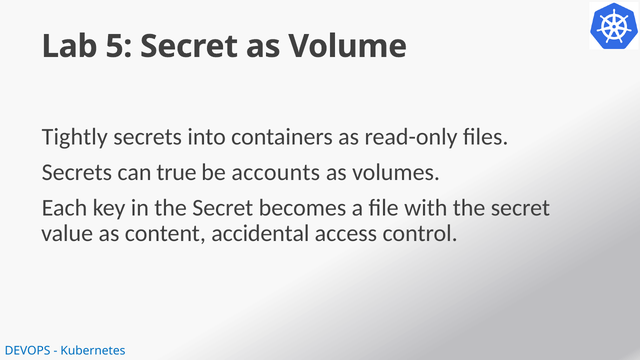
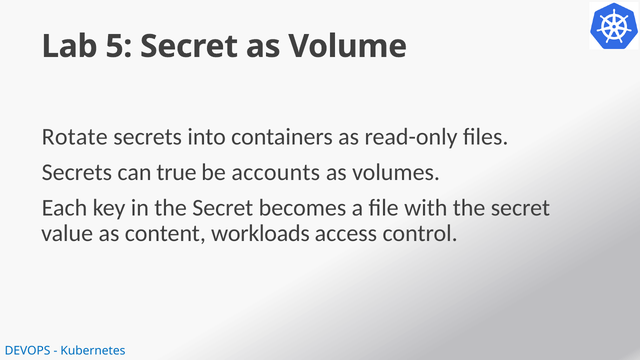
Tightly: Tightly -> Rotate (75, 137)
accidental: accidental -> workloads (260, 234)
